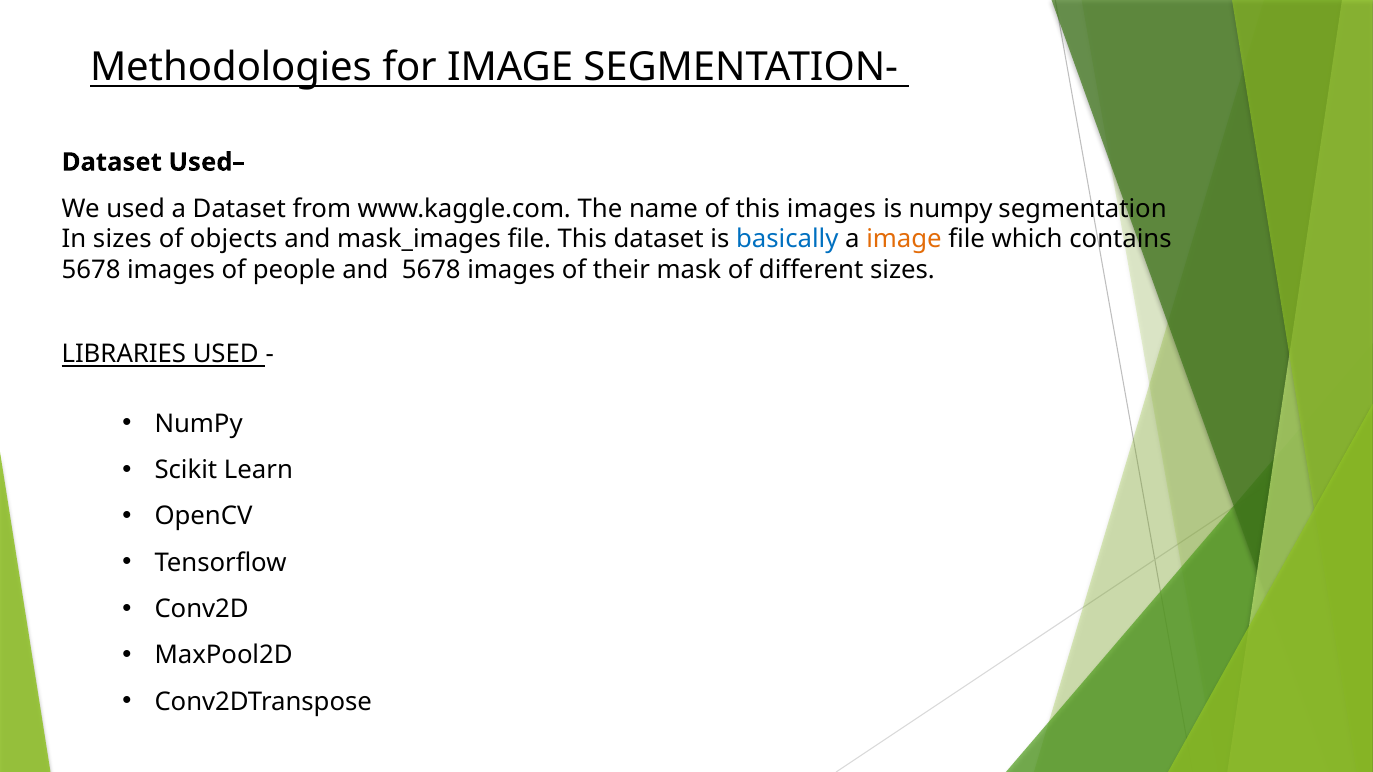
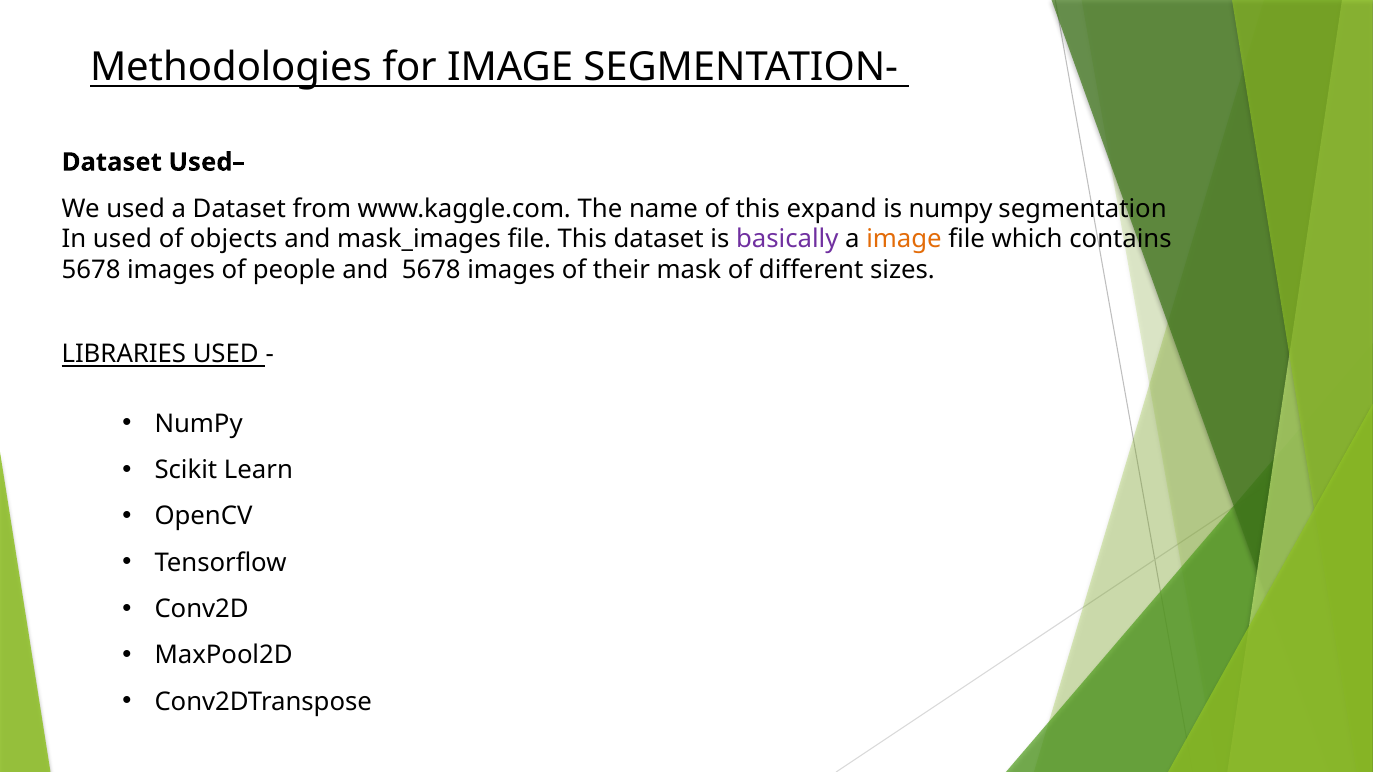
this images: images -> expand (832, 209)
In sizes: sizes -> used (122, 240)
basically colour: blue -> purple (787, 240)
